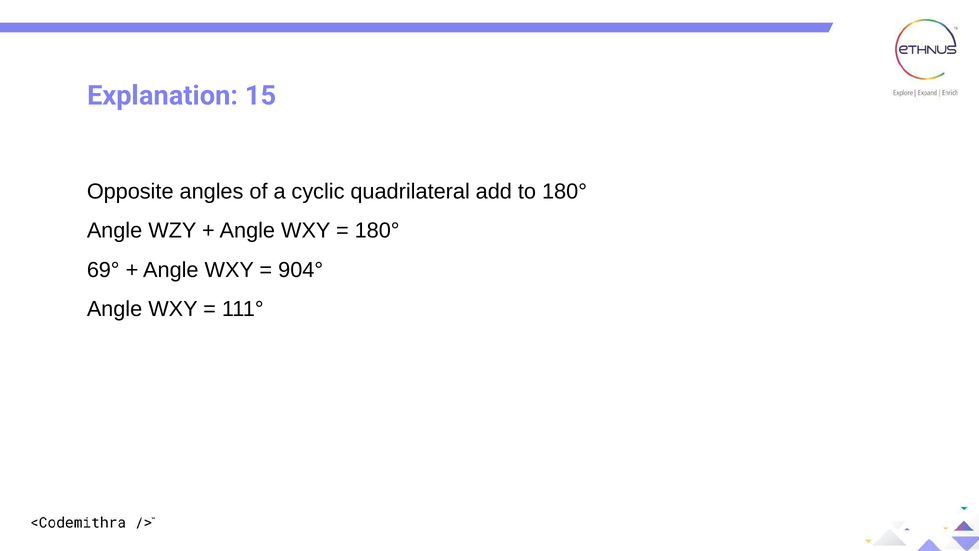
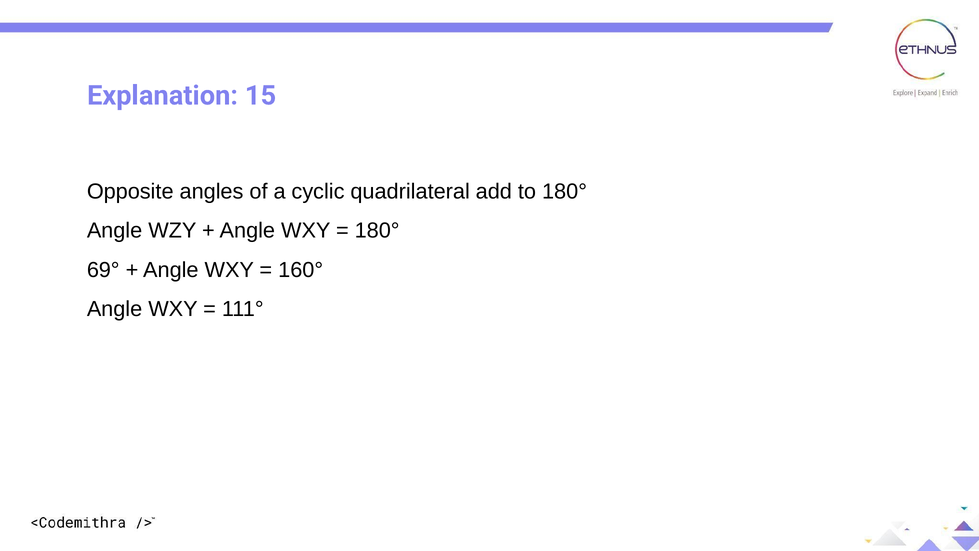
904°: 904° -> 160° (301, 270)
